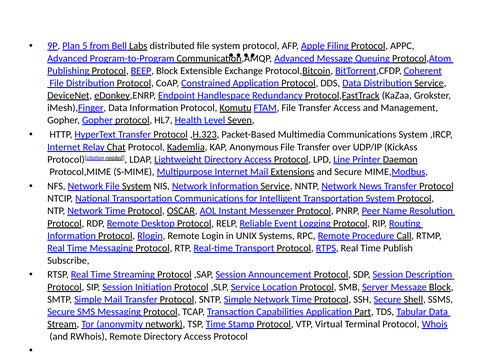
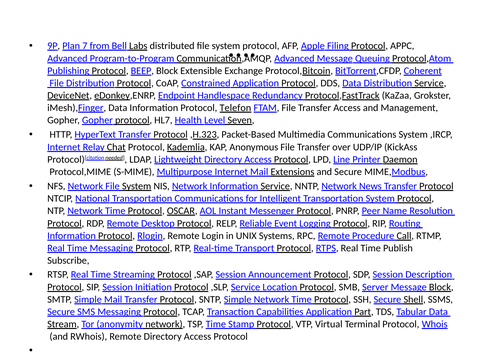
5: 5 -> 7 (85, 46)
Komutu: Komutu -> Telefon (235, 108)
